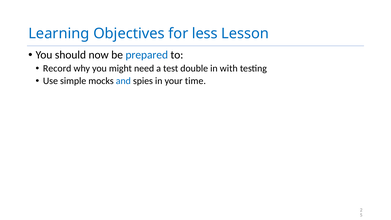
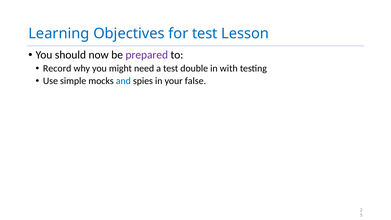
for less: less -> test (205, 34)
prepared colour: blue -> purple (147, 55)
time: time -> false (195, 81)
